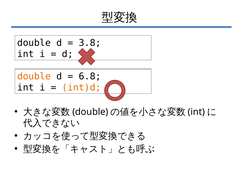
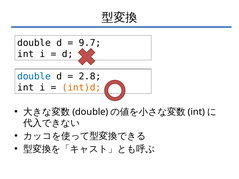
3.8: 3.8 -> 9.7 (90, 43)
double colour: orange -> blue (34, 76)
6.8: 6.8 -> 2.8 (90, 76)
